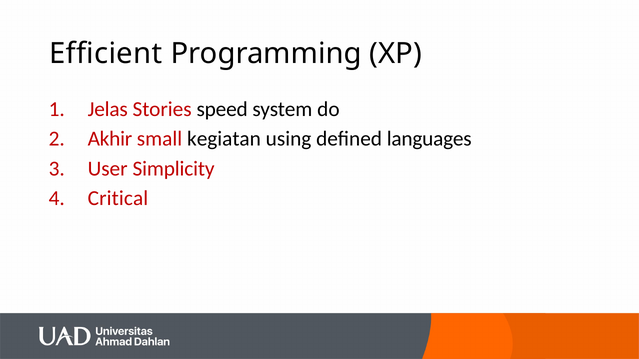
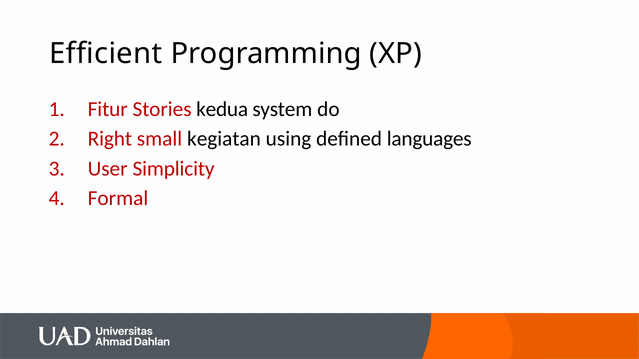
Jelas: Jelas -> Fitur (108, 109)
speed: speed -> kedua (222, 109)
Akhir: Akhir -> Right (110, 139)
Critical: Critical -> Formal (118, 198)
